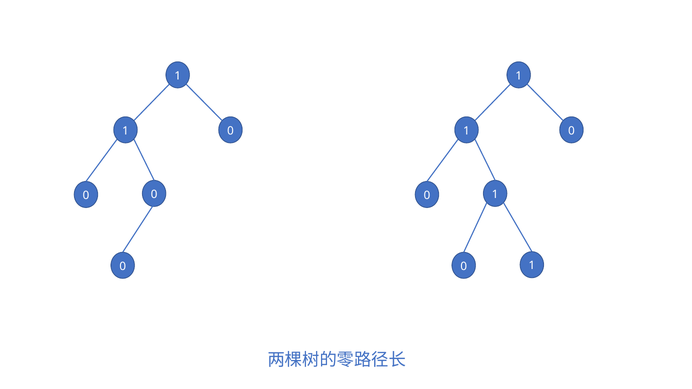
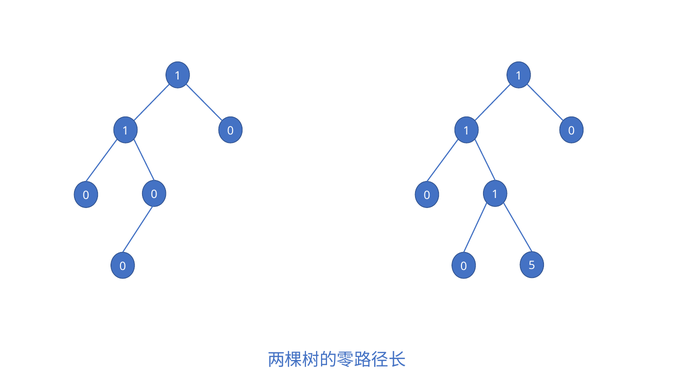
1: 1 -> 5 (532, 266)
